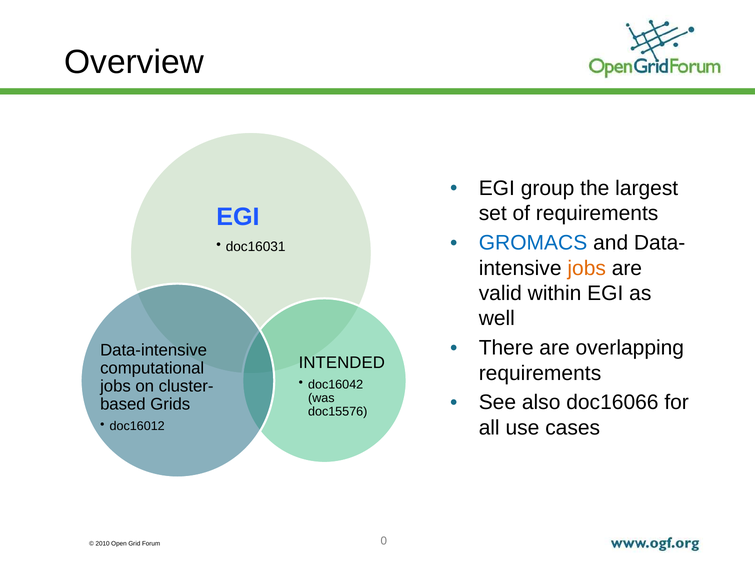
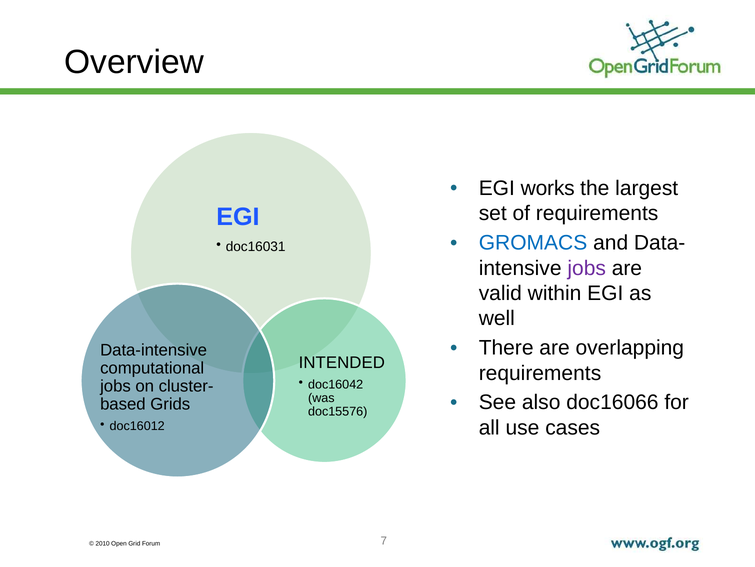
group: group -> works (548, 188)
jobs colour: orange -> purple (587, 268)
0: 0 -> 7 (384, 540)
